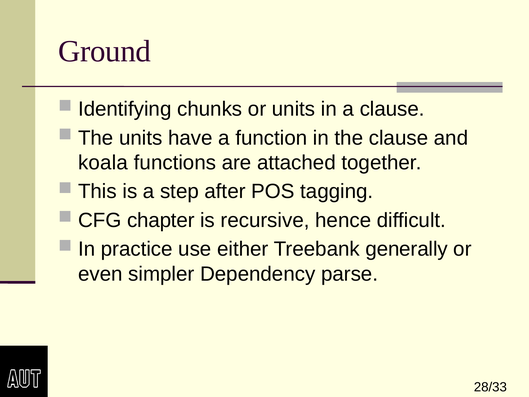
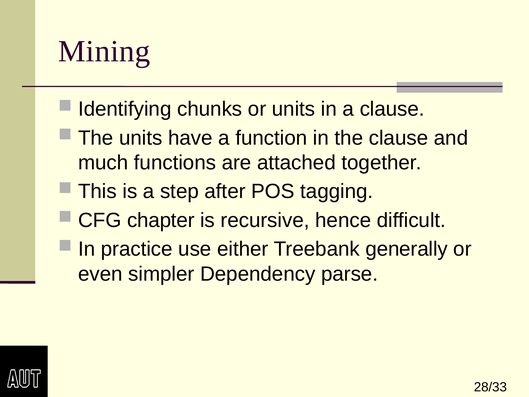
Ground: Ground -> Mining (104, 51)
koala: koala -> much (103, 163)
